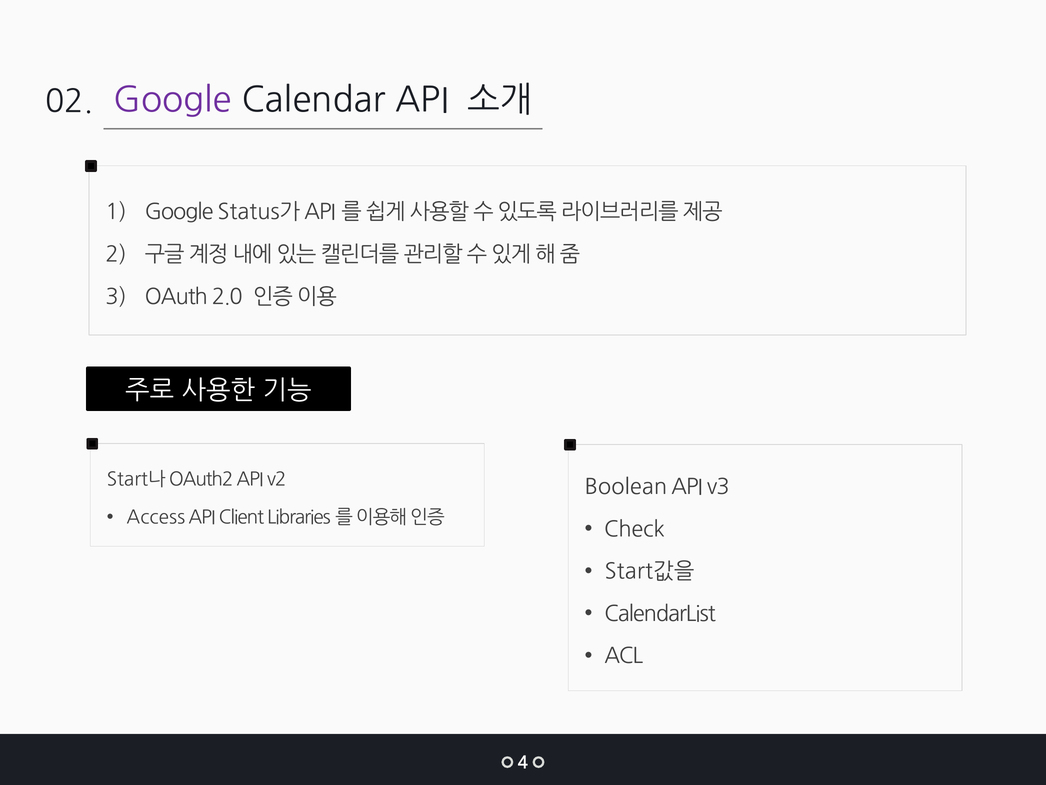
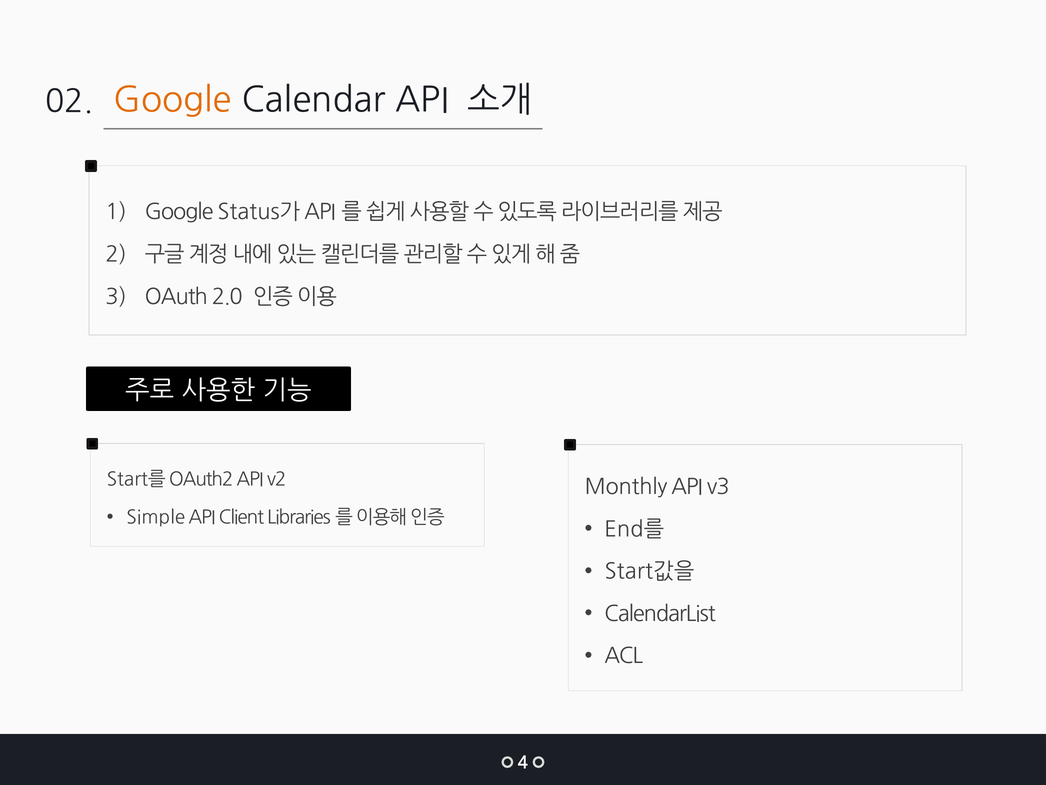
Google colour: purple -> orange (173, 100)
Start나: Start나 -> Start를 (136, 479)
Boolean: Boolean -> Monthly (626, 487)
Access: Access -> Simple (156, 517)
Check: Check -> End를 (634, 529)
